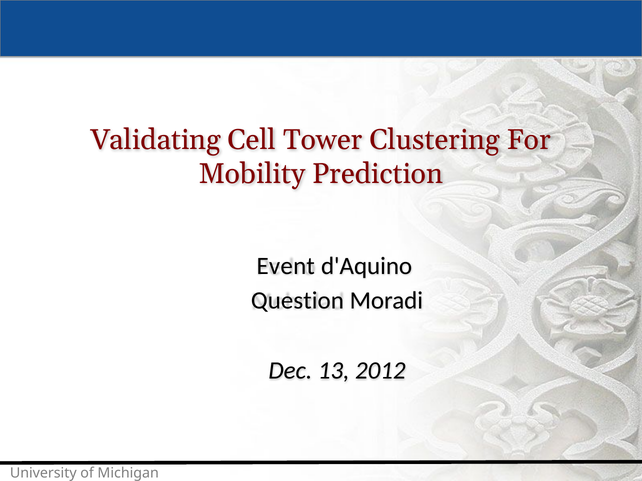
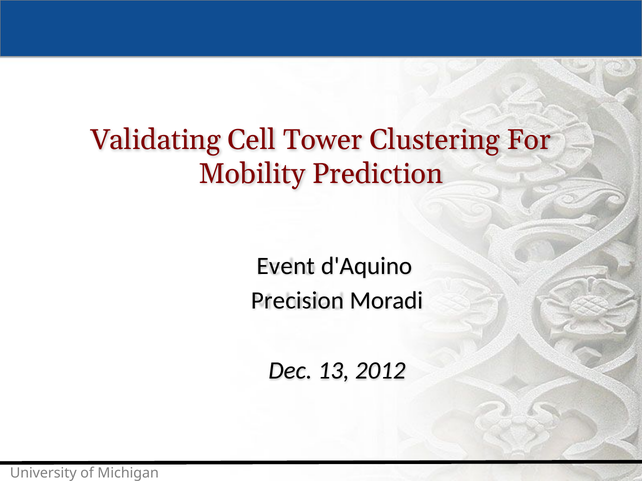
Question: Question -> Precision (297, 301)
